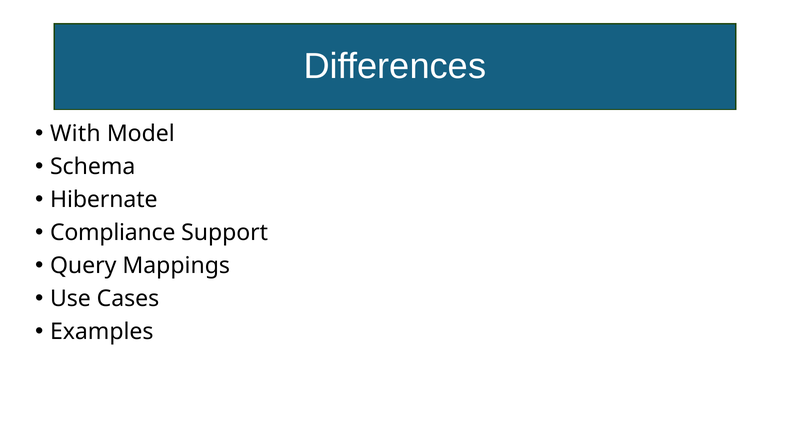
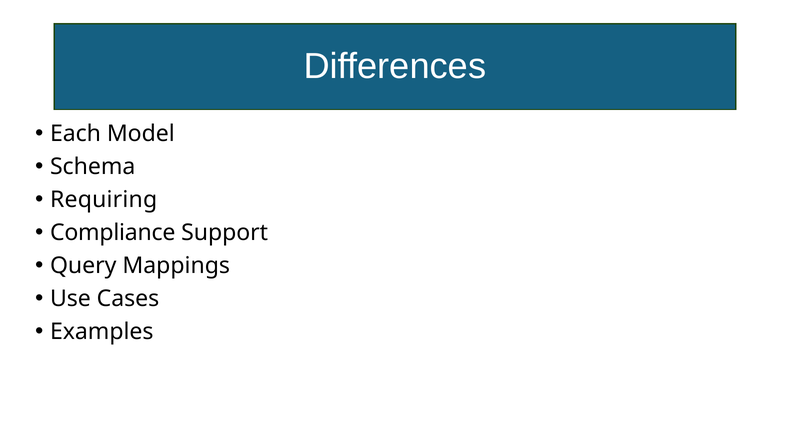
With: With -> Each (75, 134)
Hibernate: Hibernate -> Requiring (104, 200)
